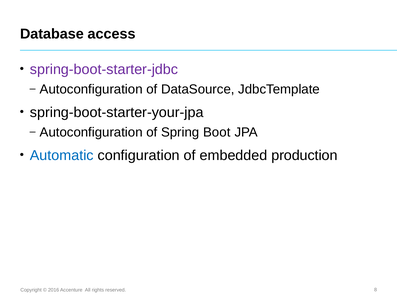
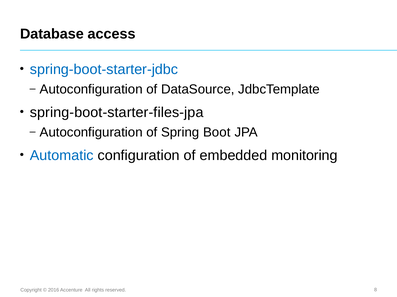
spring-boot-starter-jdbc colour: purple -> blue (104, 70)
spring-boot-starter-your-jpa: spring-boot-starter-your-jpa -> spring-boot-starter-files-jpa (117, 113)
production: production -> monitoring (304, 156)
